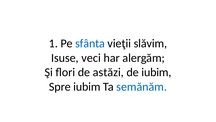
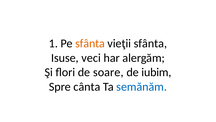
sfânta colour: blue -> orange (90, 43)
vieţii slăvim: slăvim -> sfânta (150, 43)
astăzi: astăzi -> soare (108, 72)
Spre iubim: iubim -> cânta (87, 86)
